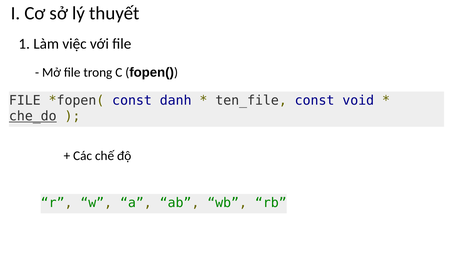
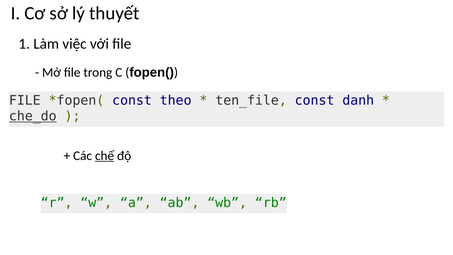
danh: danh -> theo (176, 100)
void: void -> danh (358, 100)
chế underline: none -> present (105, 156)
